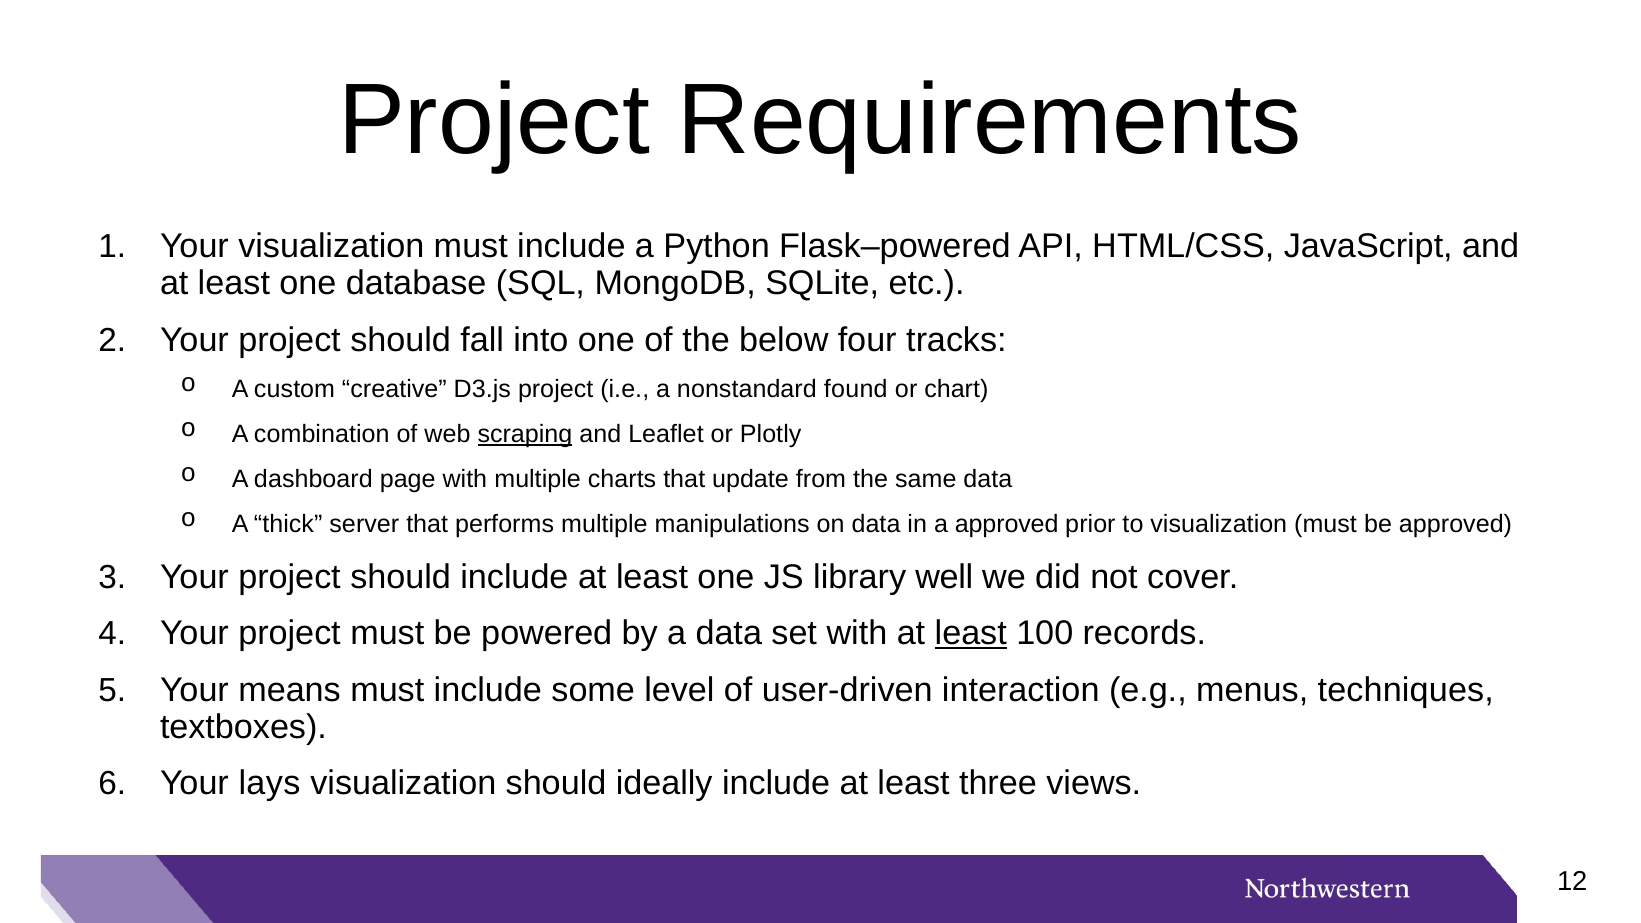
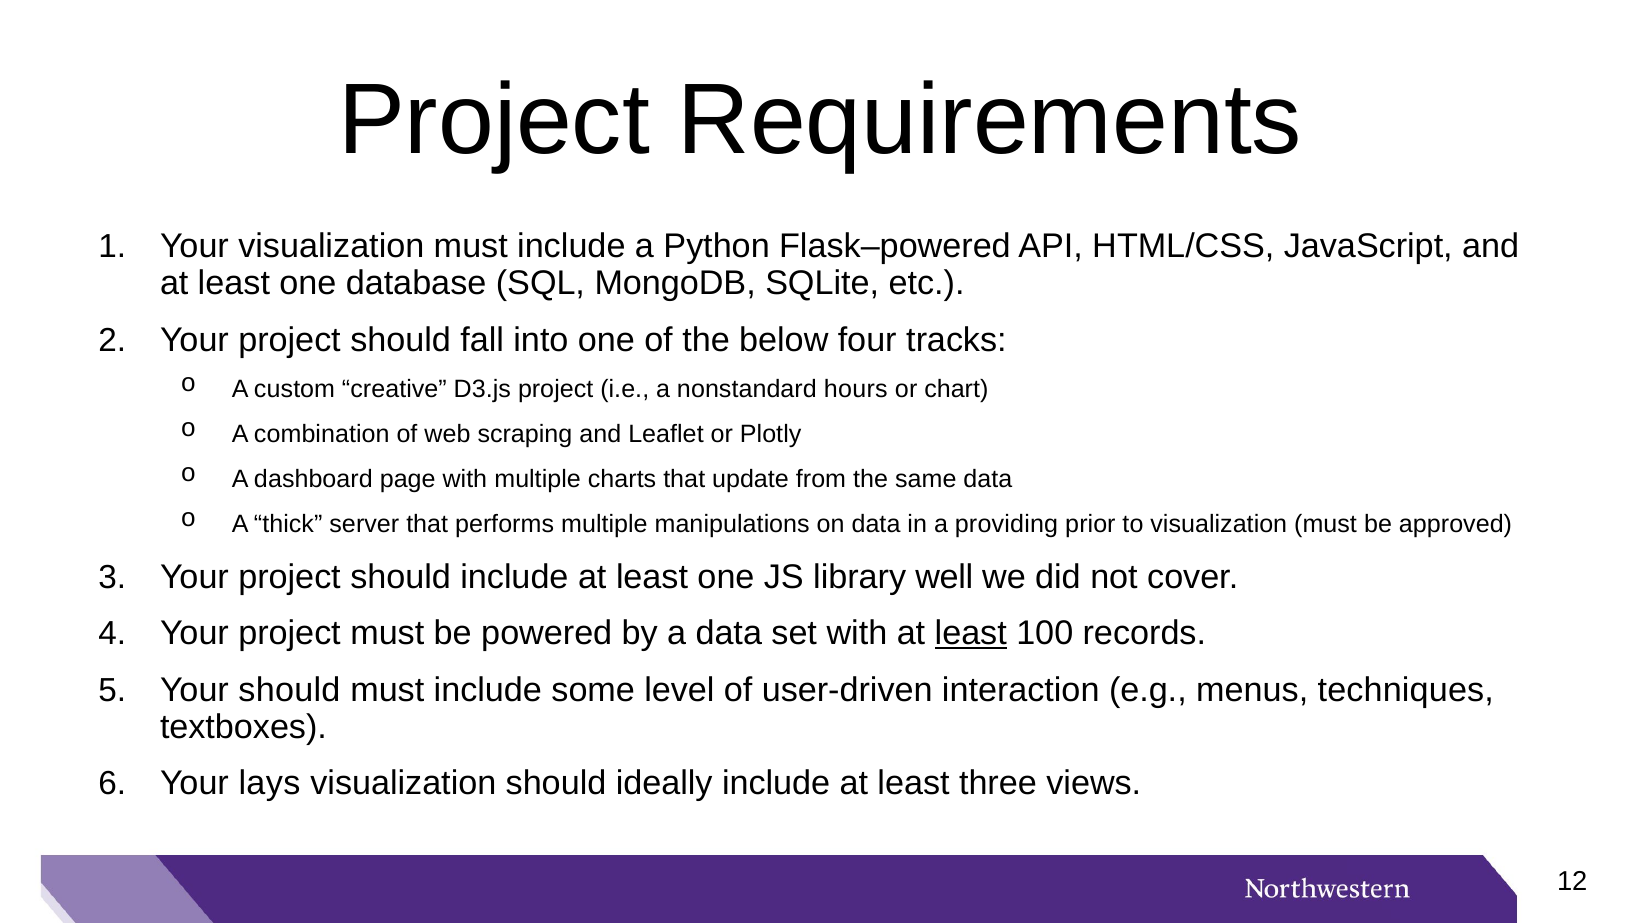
found: found -> hours (856, 389)
scraping underline: present -> none (525, 434)
a approved: approved -> providing (1006, 524)
Your means: means -> should (289, 690)
